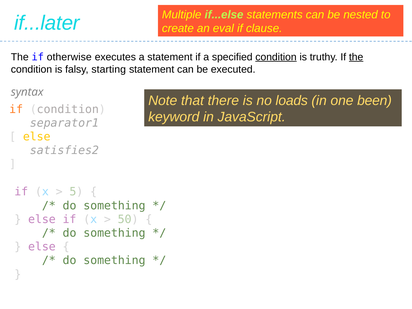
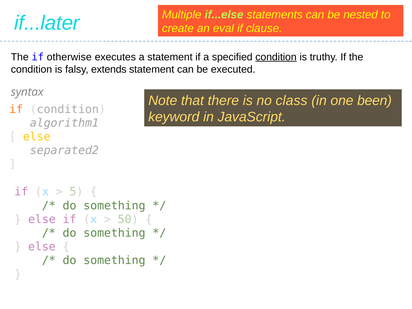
the underline: present -> none (356, 57)
starting: starting -> extends (109, 69)
loads: loads -> class (292, 101)
separator1: separator1 -> algorithm1 (64, 123)
satisfies2: satisfies2 -> separated2 (64, 150)
